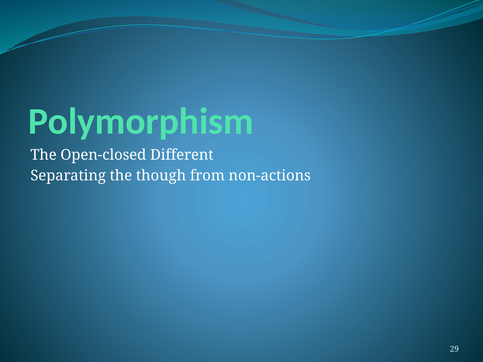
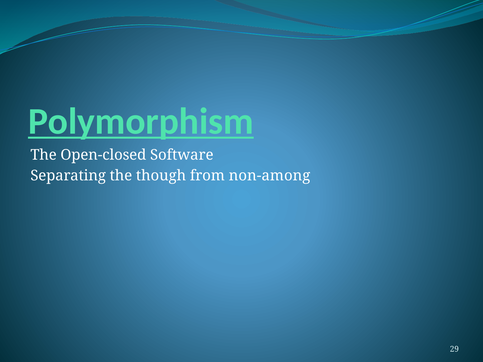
Polymorphism underline: none -> present (141, 122)
Different: Different -> Software (182, 155)
non-actions: non-actions -> non-among (270, 176)
